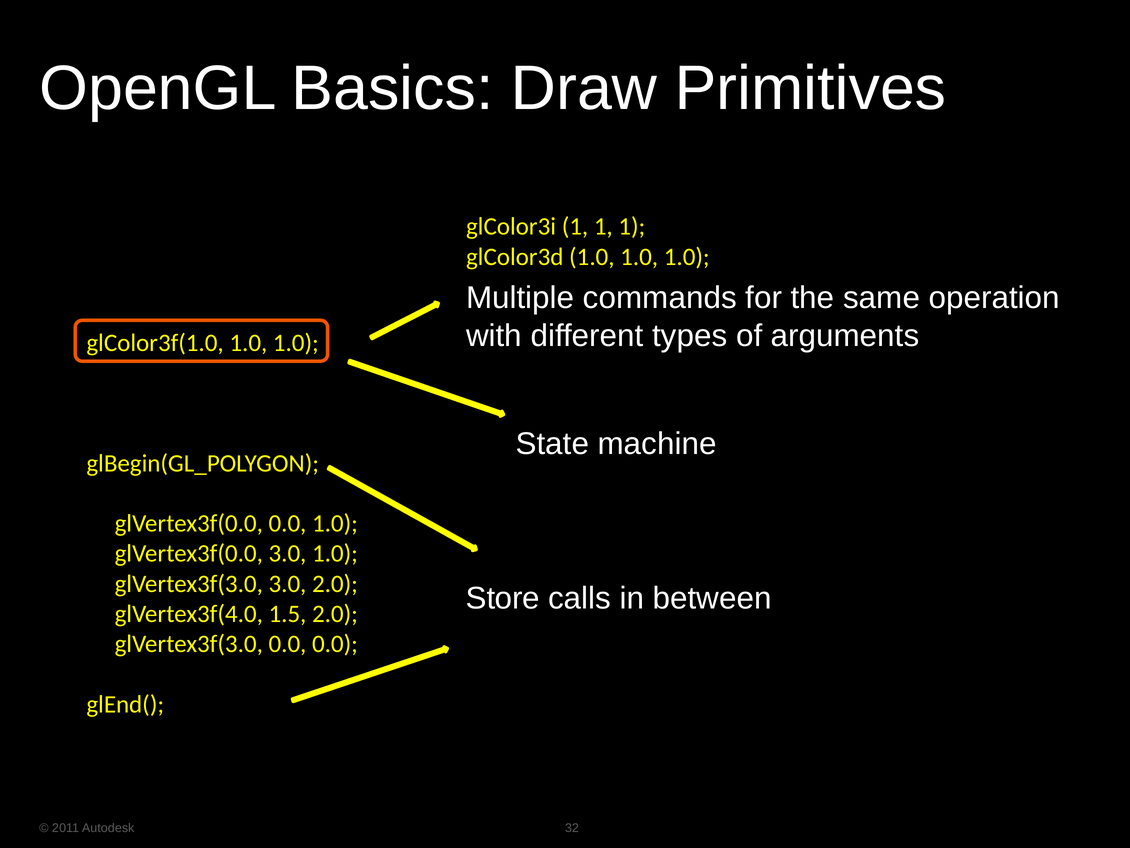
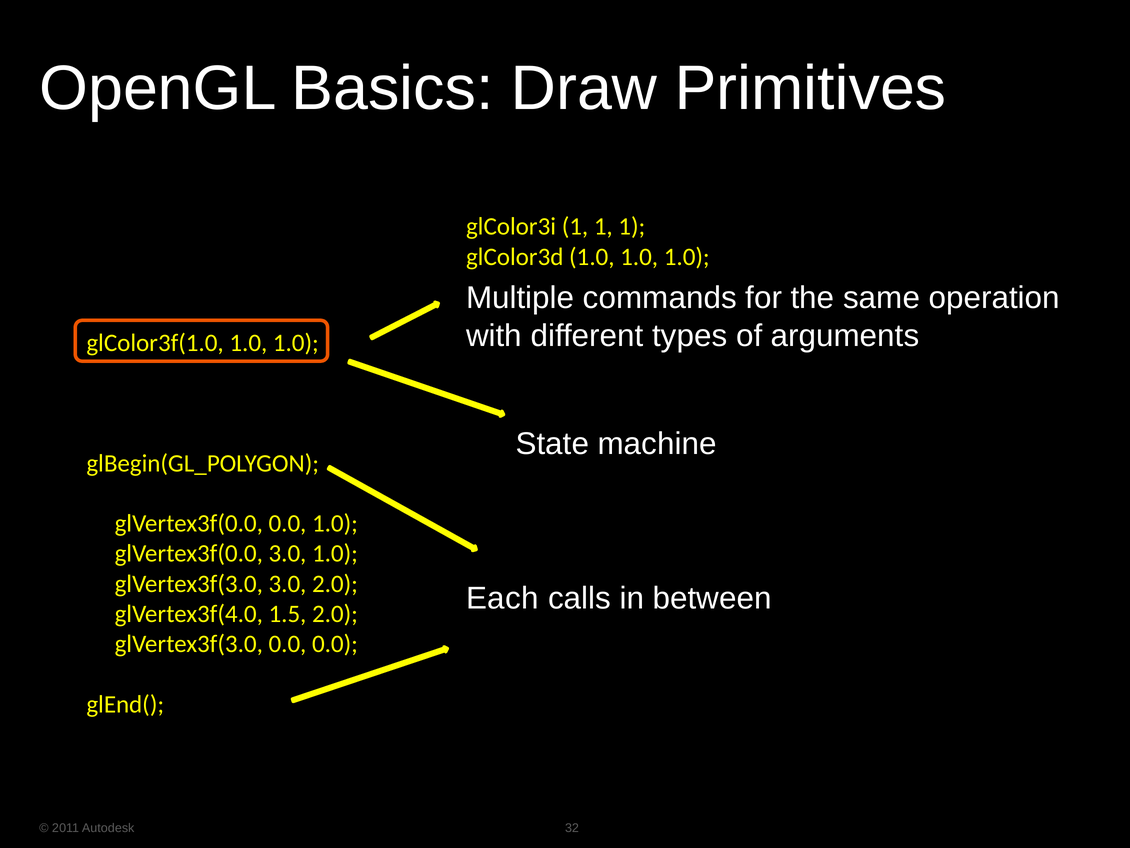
Store: Store -> Each (503, 598)
